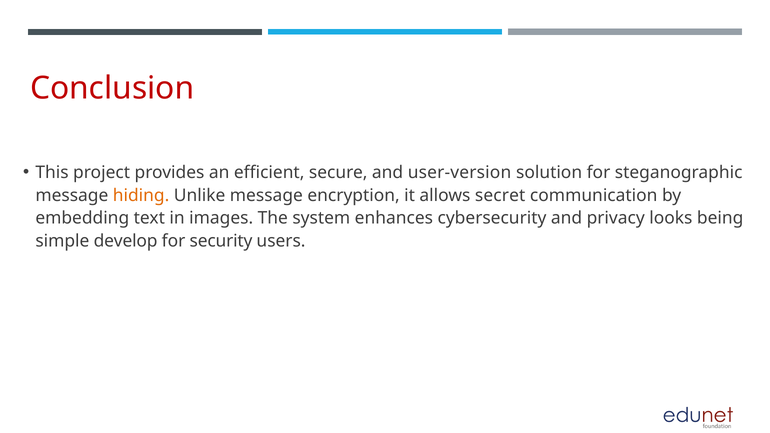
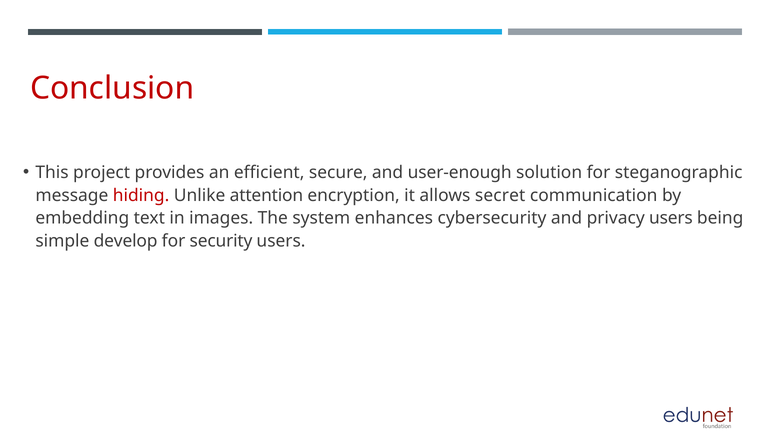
user-version: user-version -> user-enough (460, 172)
hiding colour: orange -> red (141, 195)
Unlike message: message -> attention (266, 195)
privacy looks: looks -> users (671, 218)
